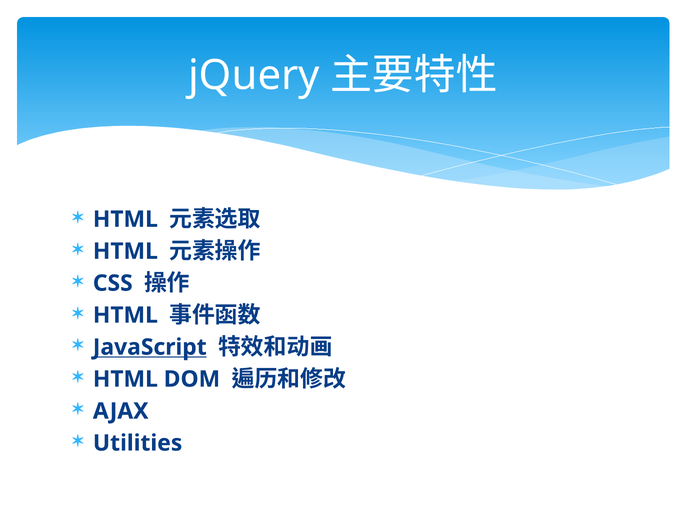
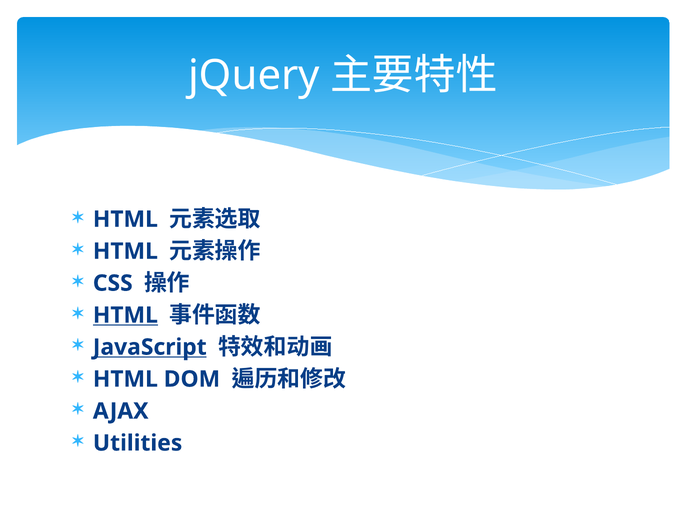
HTML underline: none -> present (125, 315)
